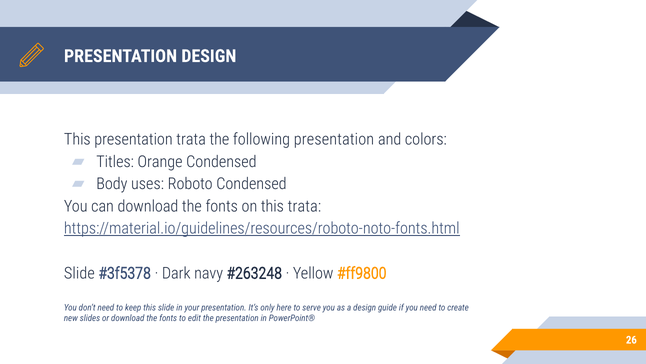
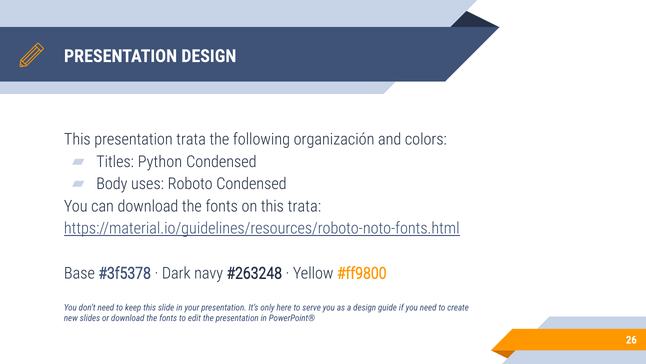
following presentation: presentation -> organización (334, 139)
Orange: Orange -> Python (160, 161)
Slide: Slide -> Base (79, 273)
